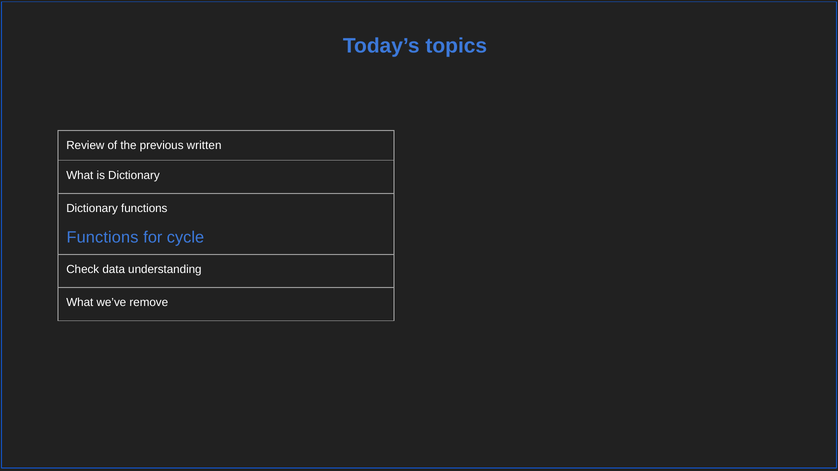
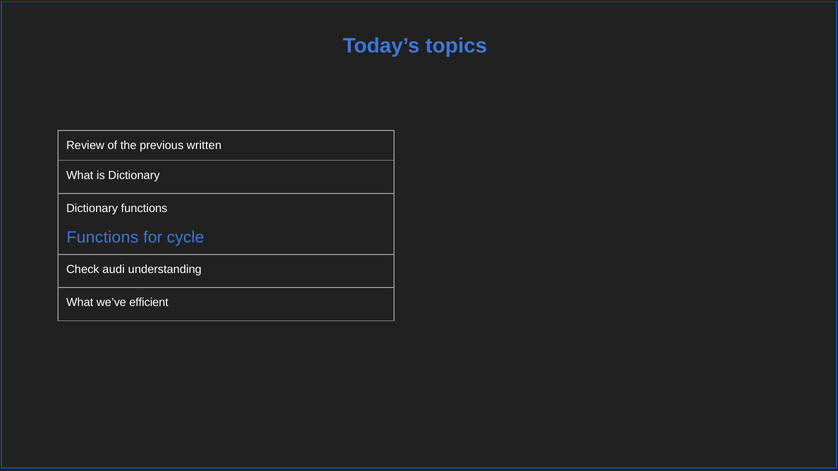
data: data -> audi (114, 270)
remove: remove -> efficient (149, 303)
